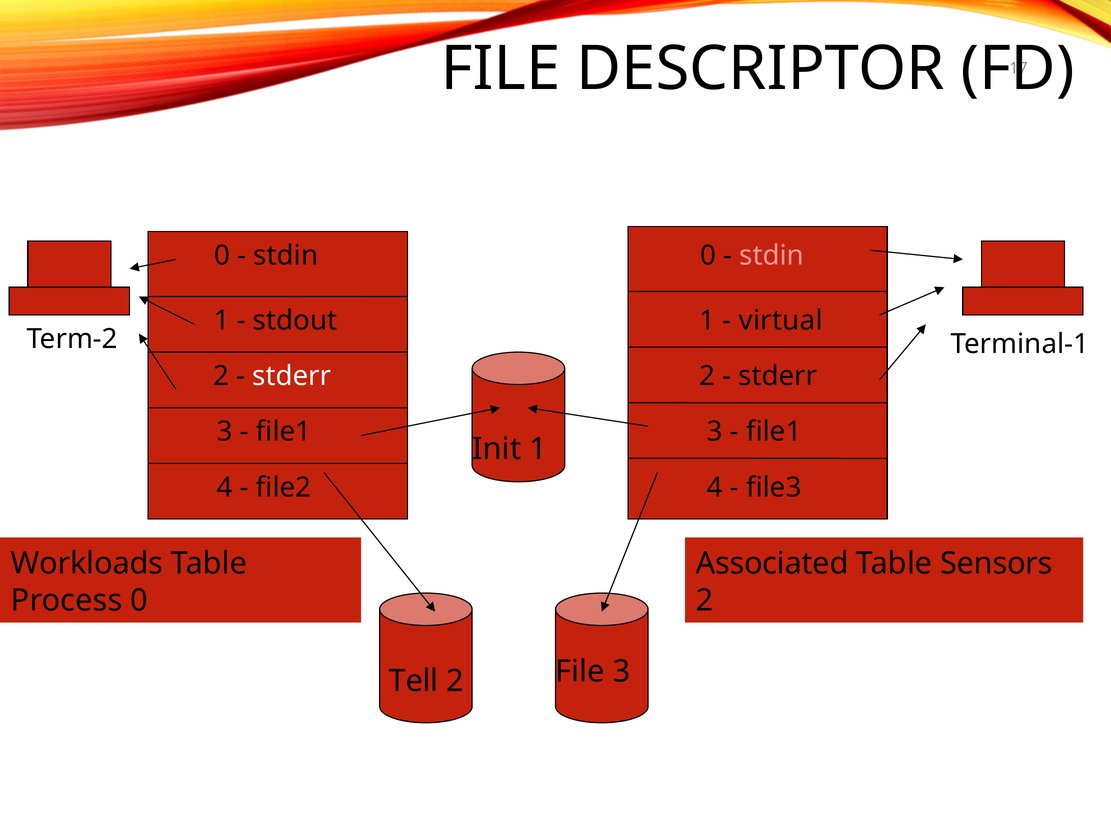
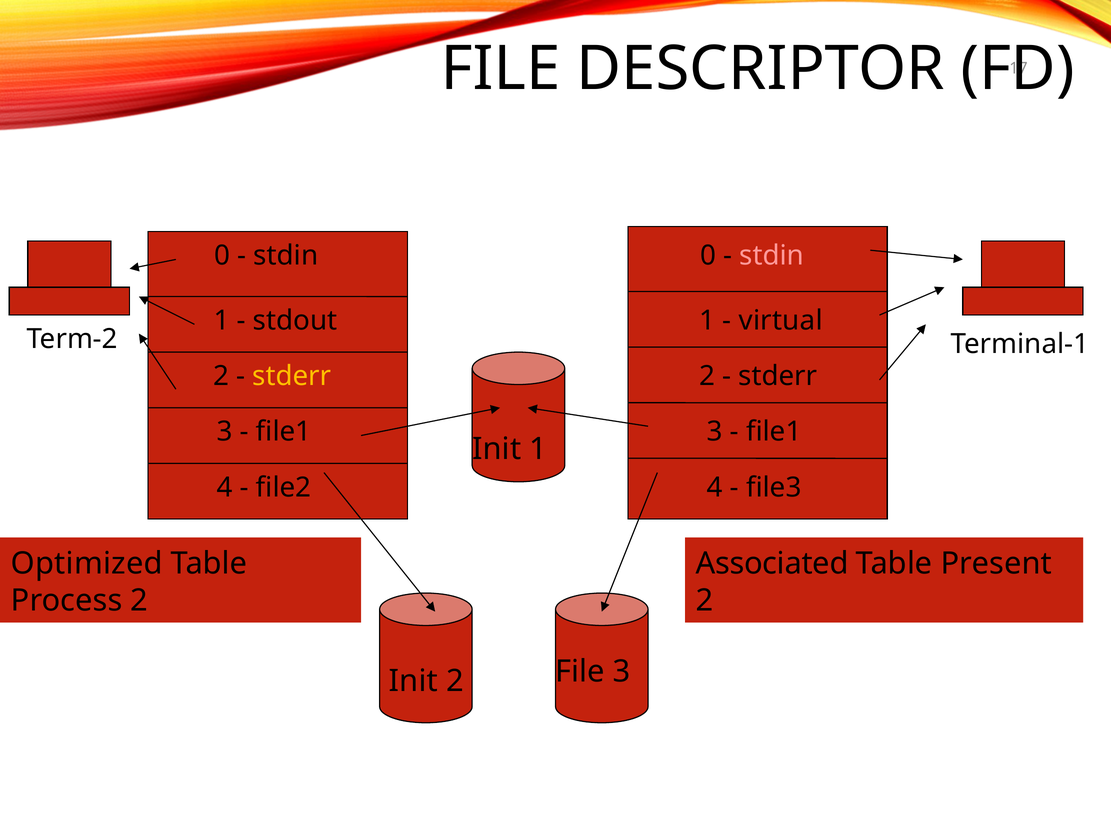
stderr colour: white -> yellow (292, 376)
Workloads: Workloads -> Optimized (87, 563)
Sensors: Sensors -> Present (996, 563)
Process 0: 0 -> 2 (139, 600)
Tell: Tell -> Init (413, 680)
